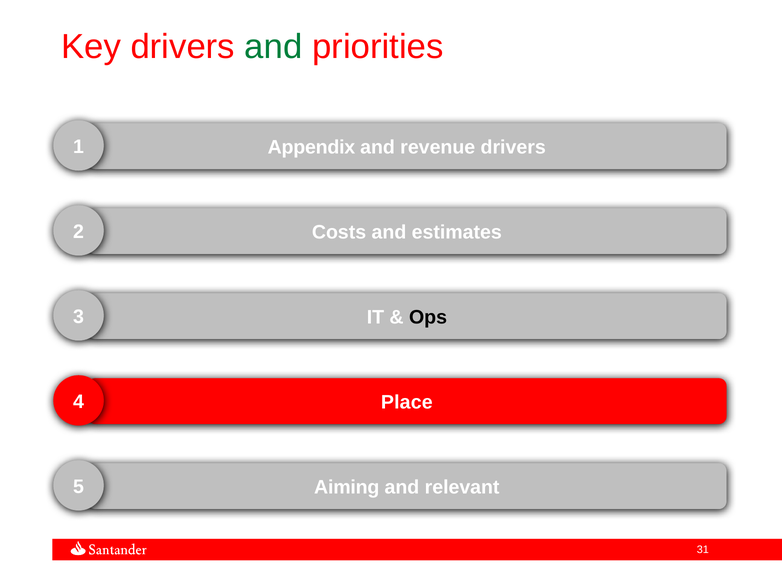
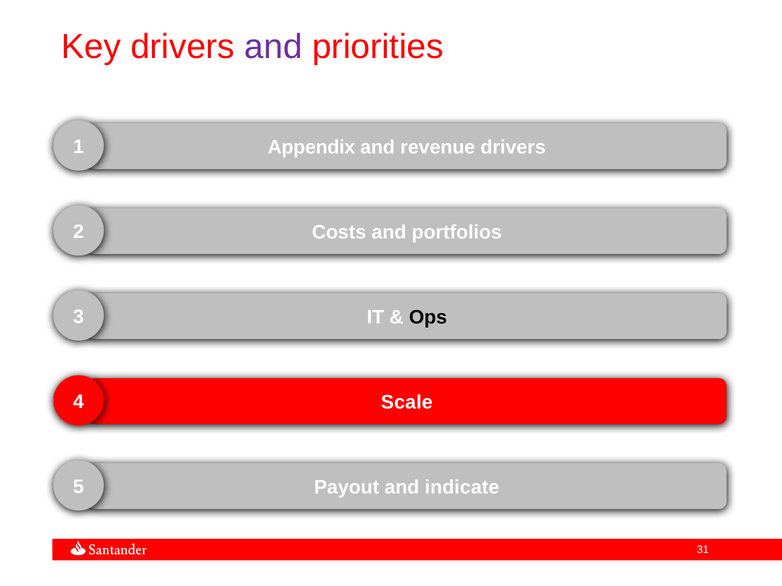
and colour: green -> purple (273, 47)
estimates: estimates -> portfolios (457, 233)
Place: Place -> Scale (407, 403)
Aiming: Aiming -> Payout (347, 488)
relevant: relevant -> indicate (462, 488)
